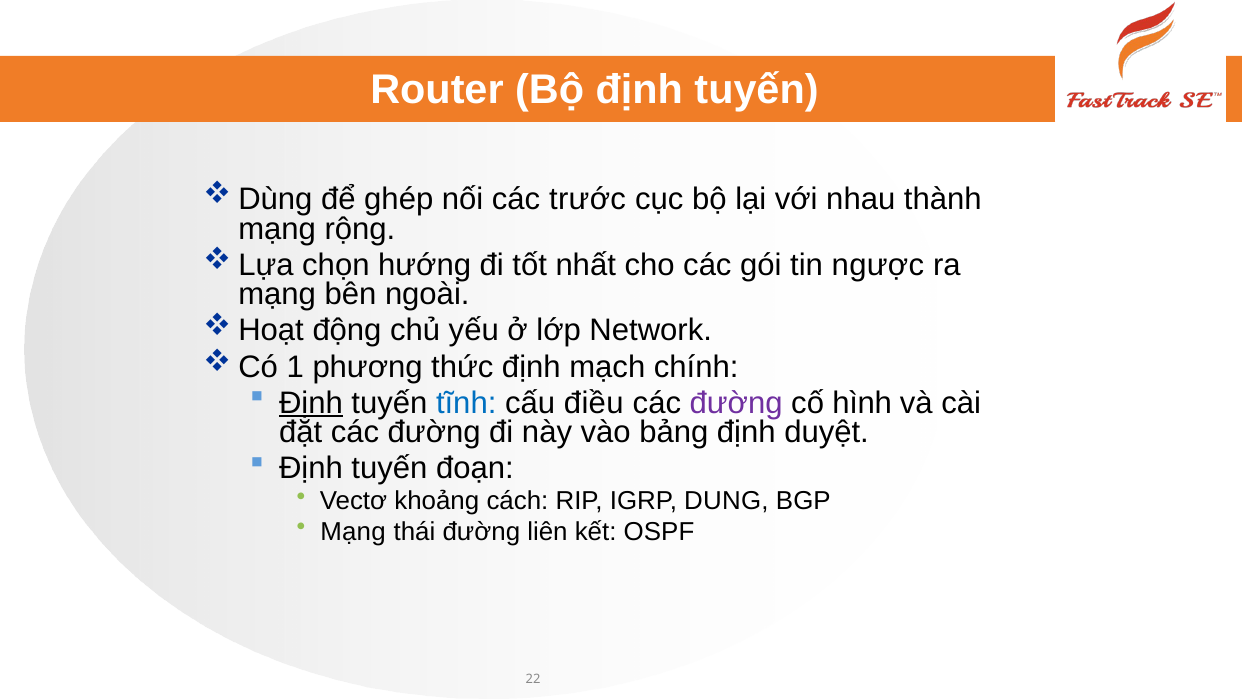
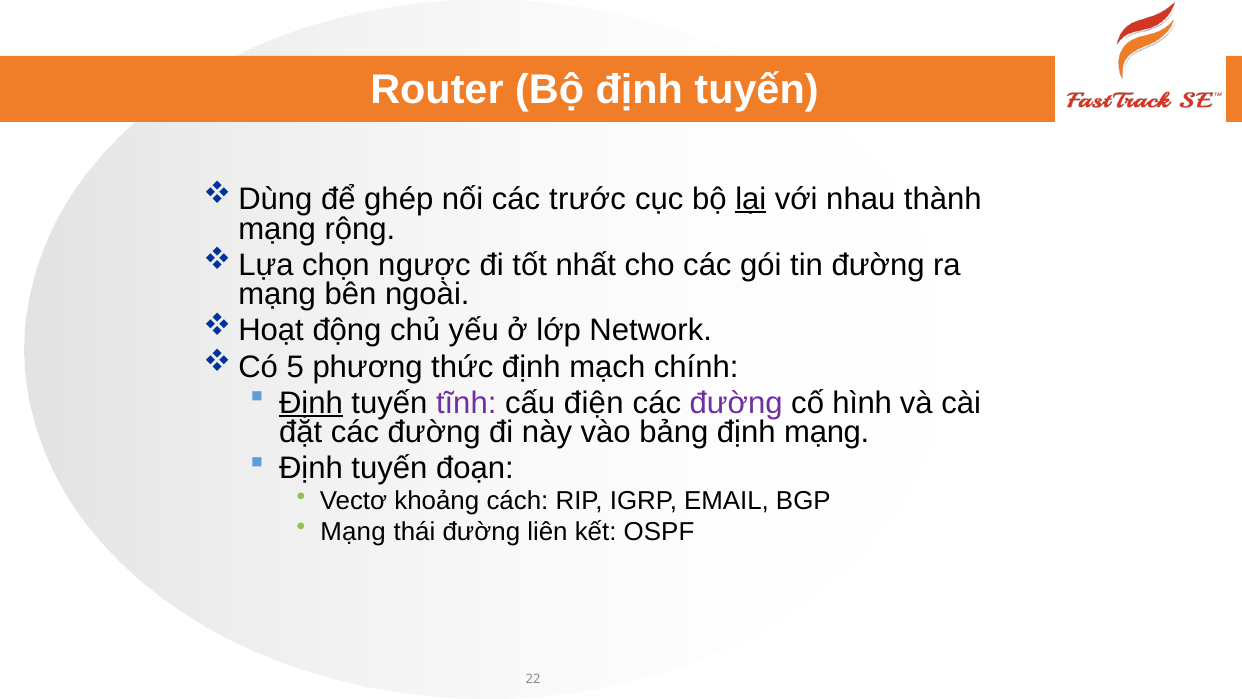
lại underline: none -> present (751, 199)
hướng: hướng -> ngược (424, 265)
tin ngược: ngược -> đường (878, 265)
1: 1 -> 5 (295, 367)
tĩnh colour: blue -> purple (466, 403)
điều: điều -> điện (594, 403)
định duyệt: duyệt -> mạng (827, 432)
DUNG: DUNG -> EMAIL (727, 501)
